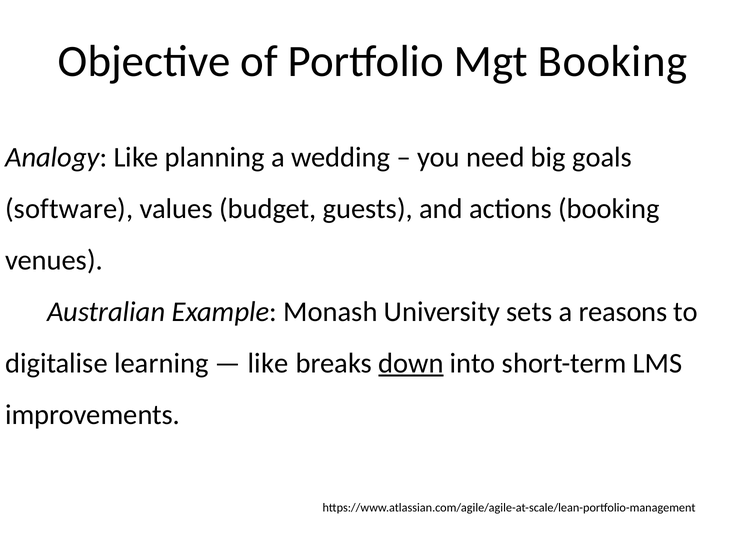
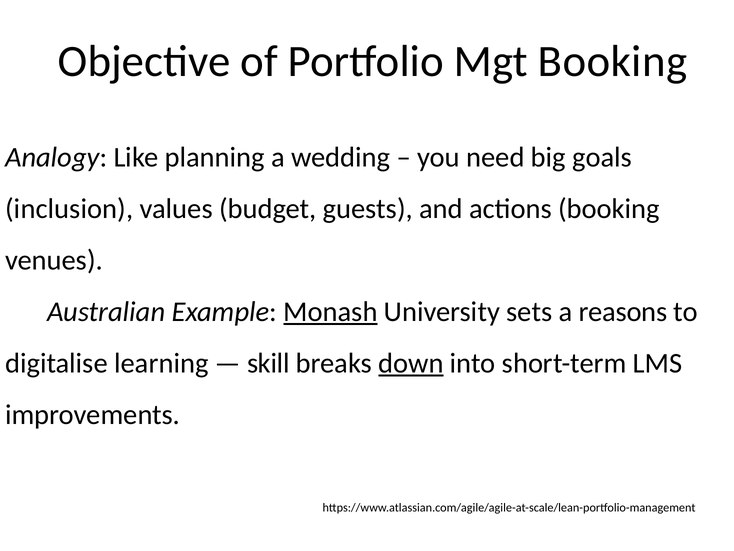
software: software -> inclusion (69, 209)
Monash underline: none -> present (330, 311)
like: like -> skill (268, 363)
